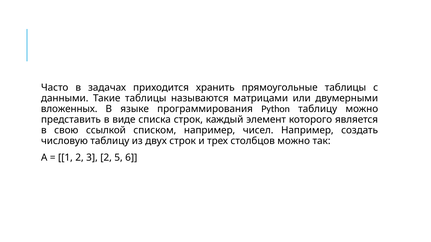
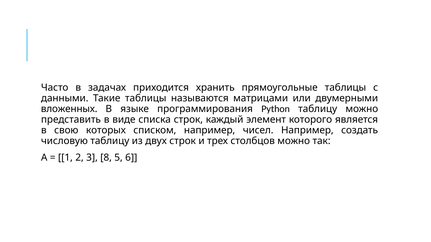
ссылкой: ссылкой -> которых (106, 130)
3 2: 2 -> 8 (106, 158)
